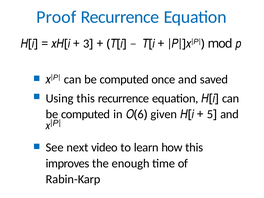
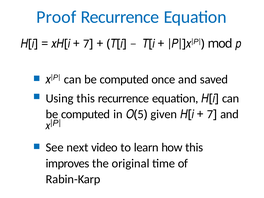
3: 3 -> 7 (86, 44)
6: 6 -> 5 (141, 114)
5: 5 -> 7 (210, 114)
enough: enough -> original (131, 164)
